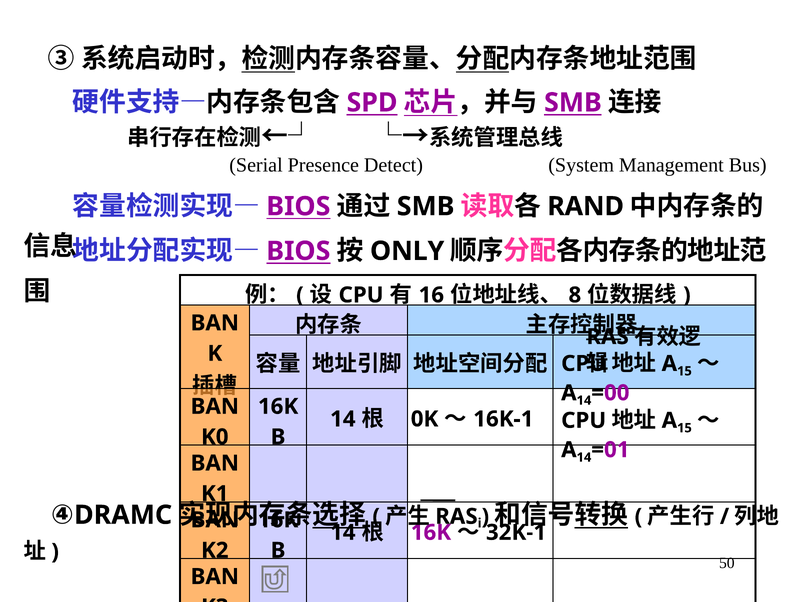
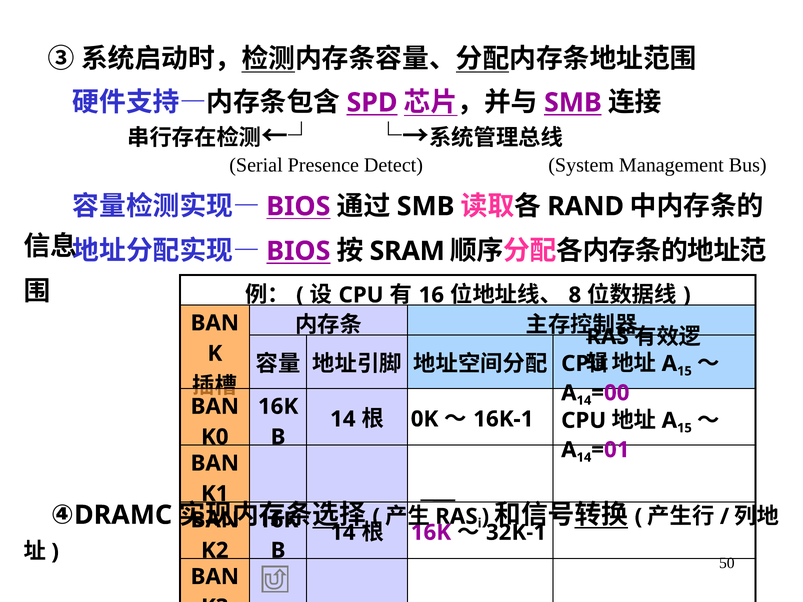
ONLY: ONLY -> SRAM (407, 251)
